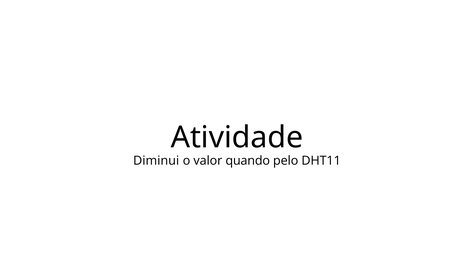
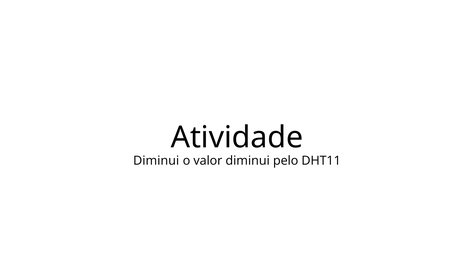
valor quando: quando -> diminui (248, 161)
